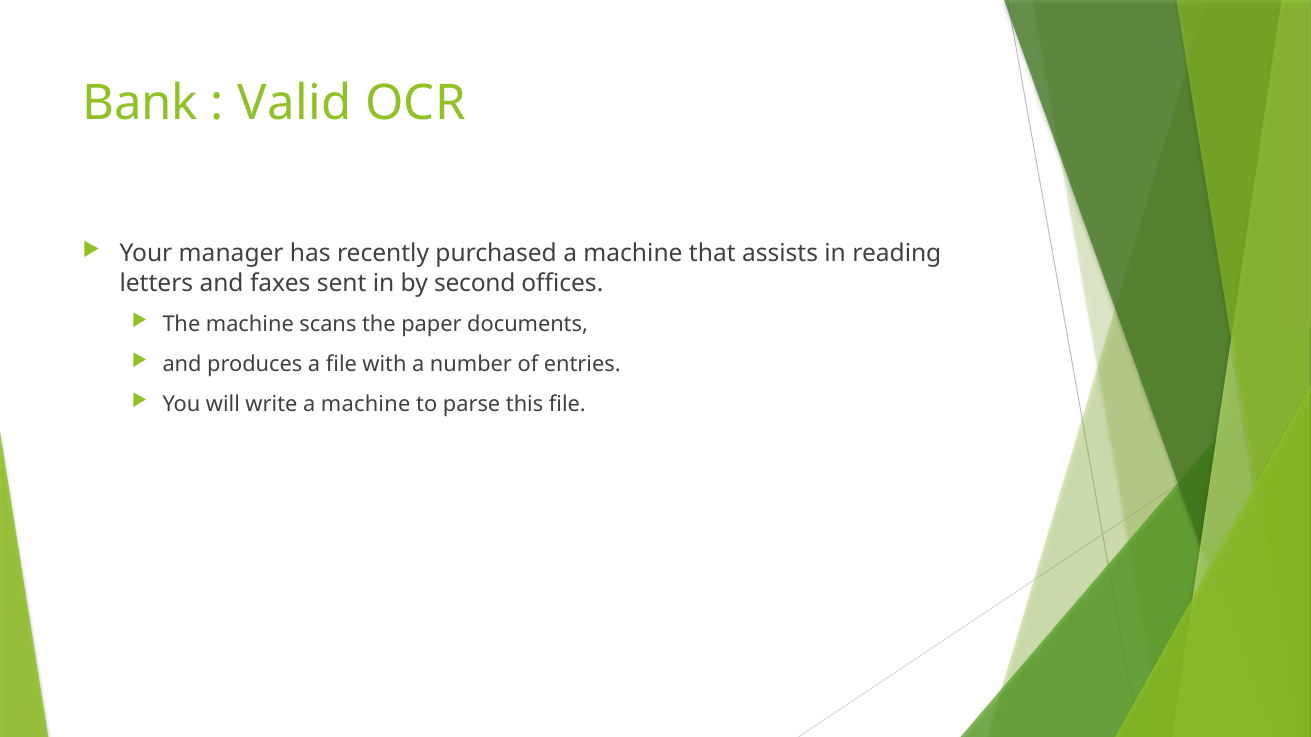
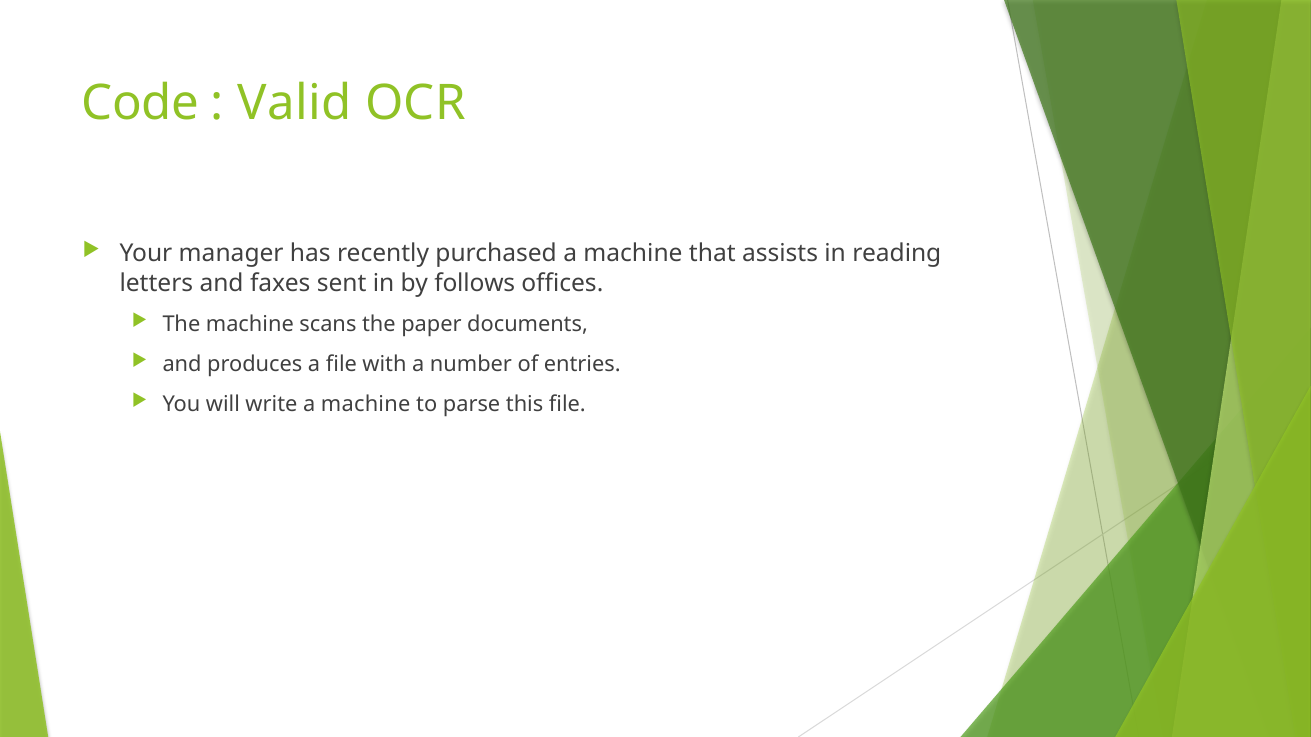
Bank: Bank -> Code (141, 103)
second: second -> follows (475, 283)
